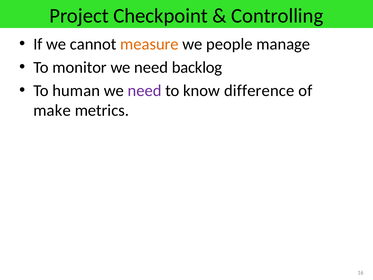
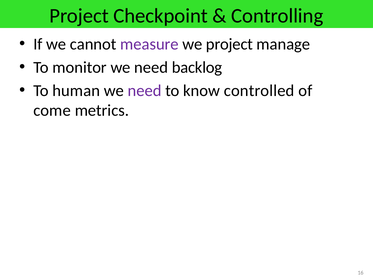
measure colour: orange -> purple (149, 44)
we people: people -> project (229, 44)
difference: difference -> controlled (259, 90)
make: make -> come (52, 110)
